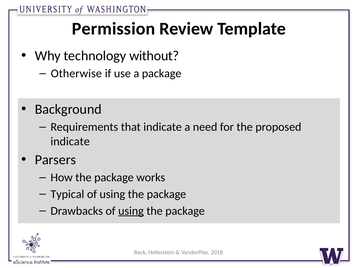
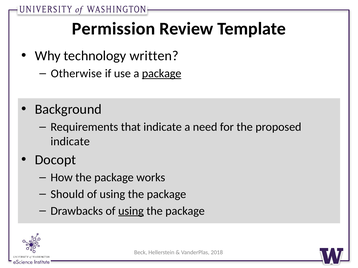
without: without -> written (154, 56)
package underline: none -> present (162, 74)
Parsers: Parsers -> Docopt (55, 160)
Typical: Typical -> Should (67, 195)
